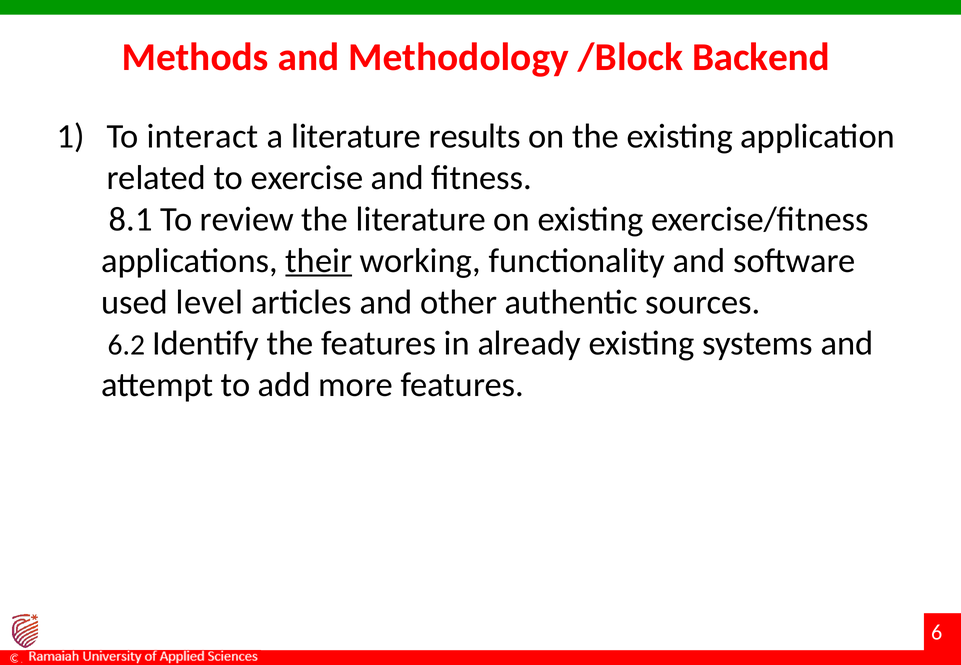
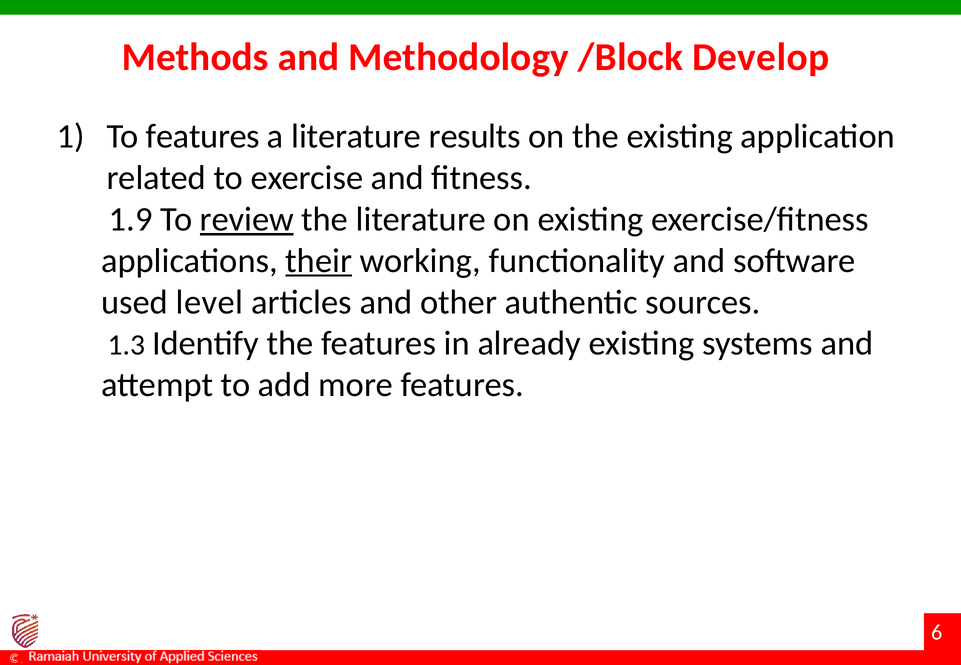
Backend: Backend -> Develop (761, 57)
To interact: interact -> features (203, 137)
8.1: 8.1 -> 1.9 (131, 219)
review underline: none -> present (247, 219)
6.2: 6.2 -> 1.3 (127, 345)
